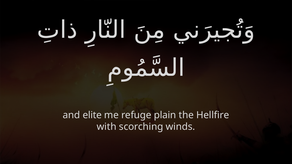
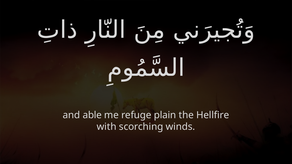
elite: elite -> able (92, 115)
